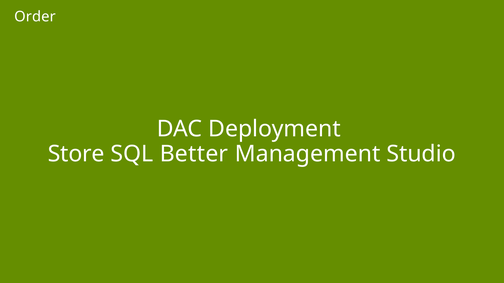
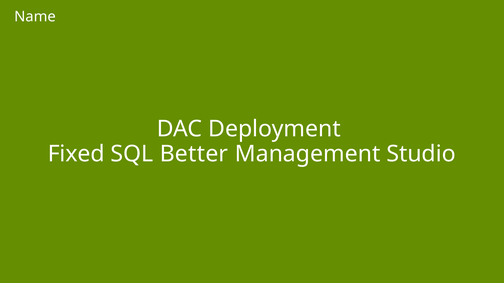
Order: Order -> Name (35, 17)
Store: Store -> Fixed (76, 154)
